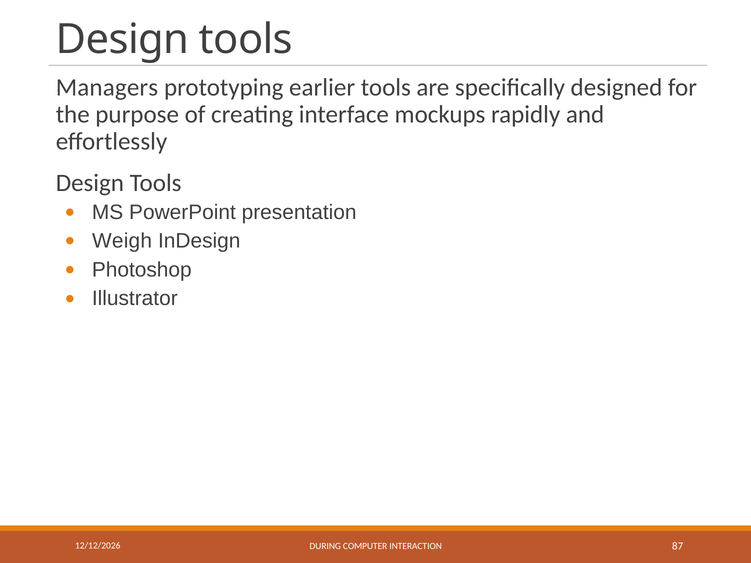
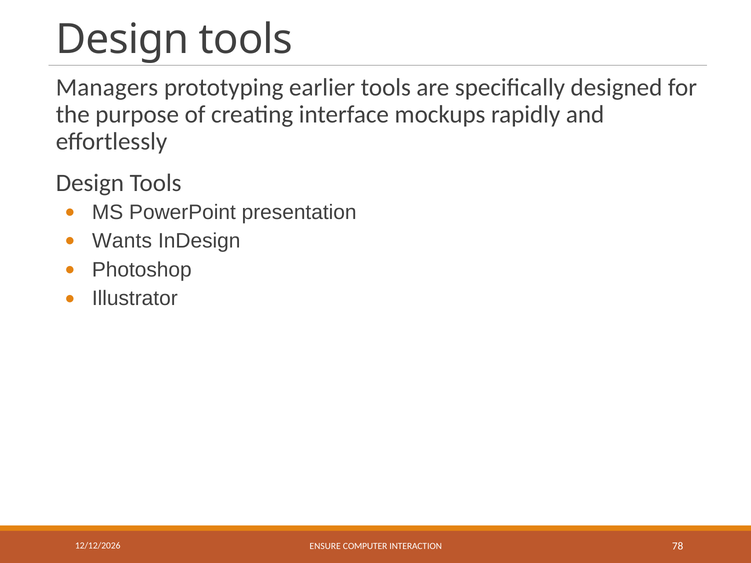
Weigh: Weigh -> Wants (122, 241)
DURING: DURING -> ENSURE (325, 546)
87: 87 -> 78 (678, 546)
